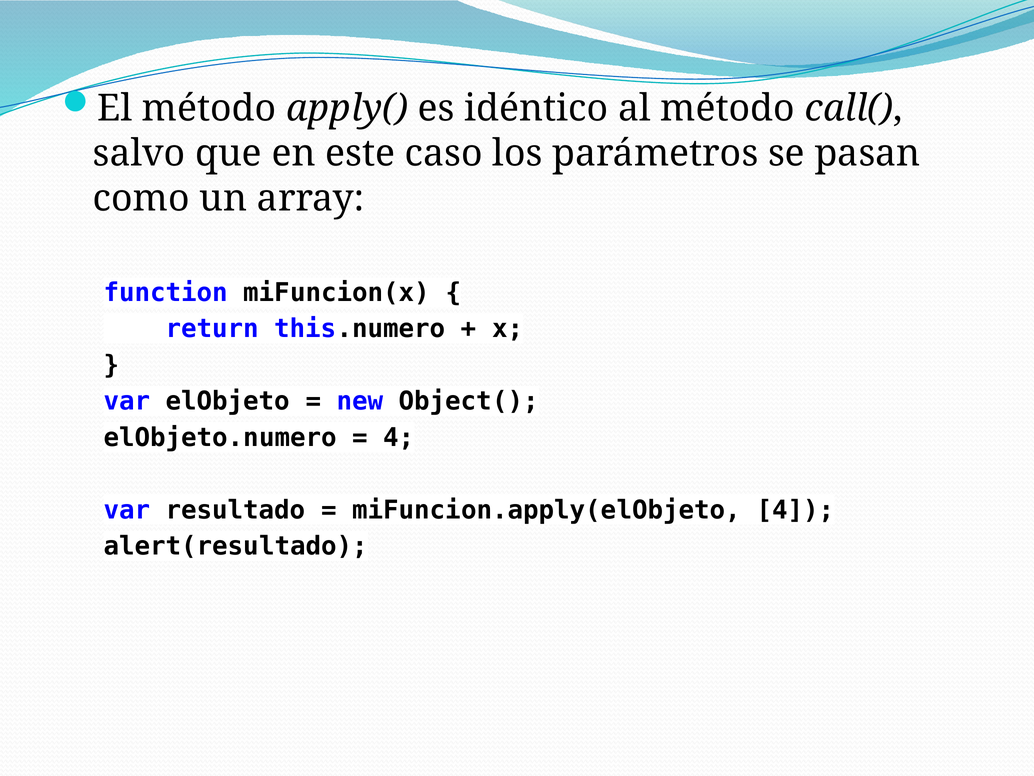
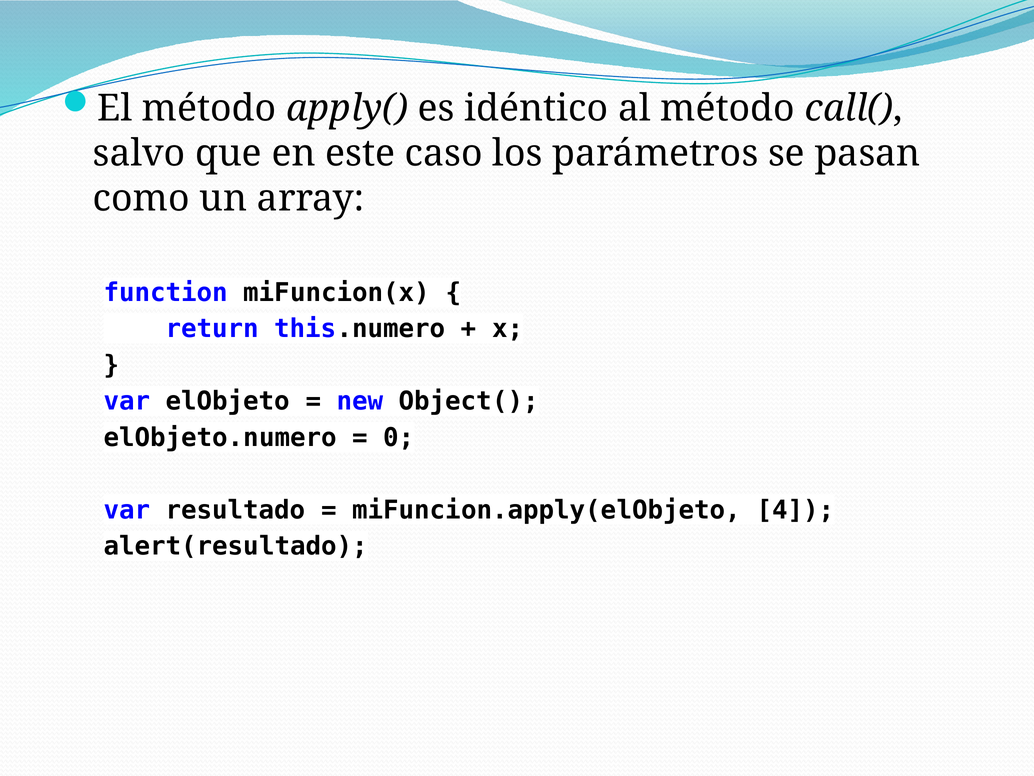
4: 4 -> 0 (399, 437)
